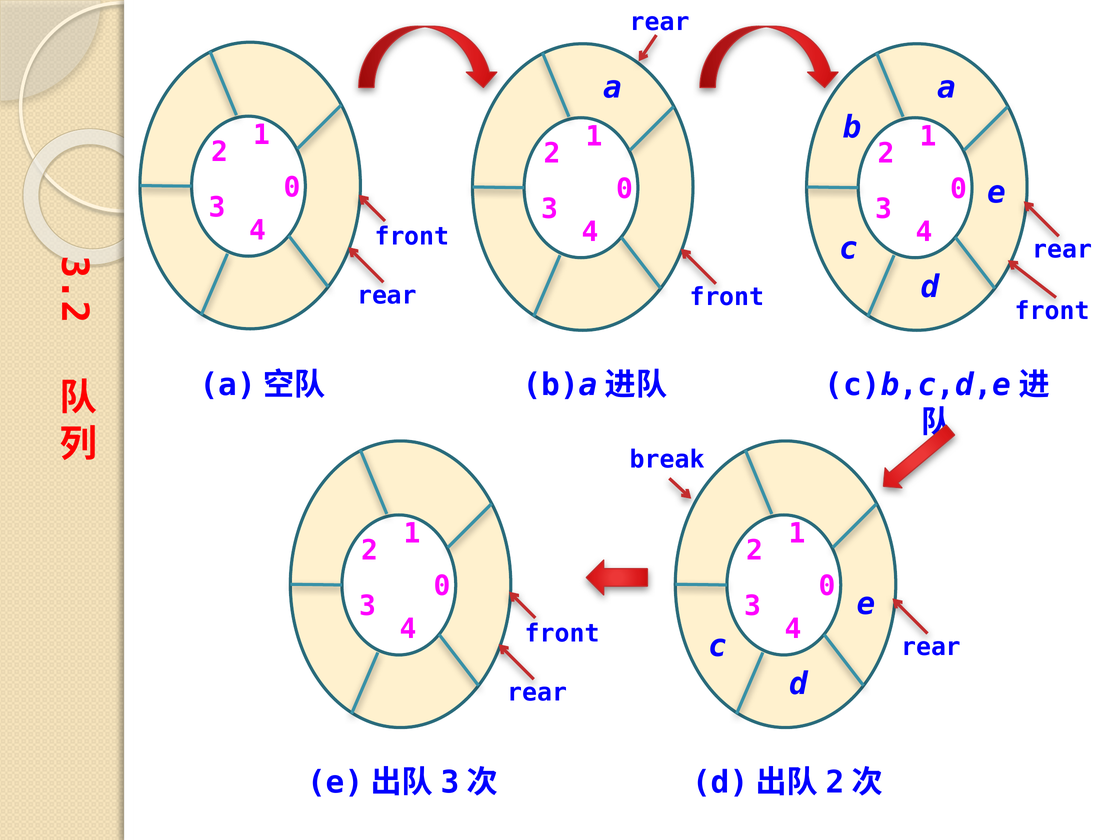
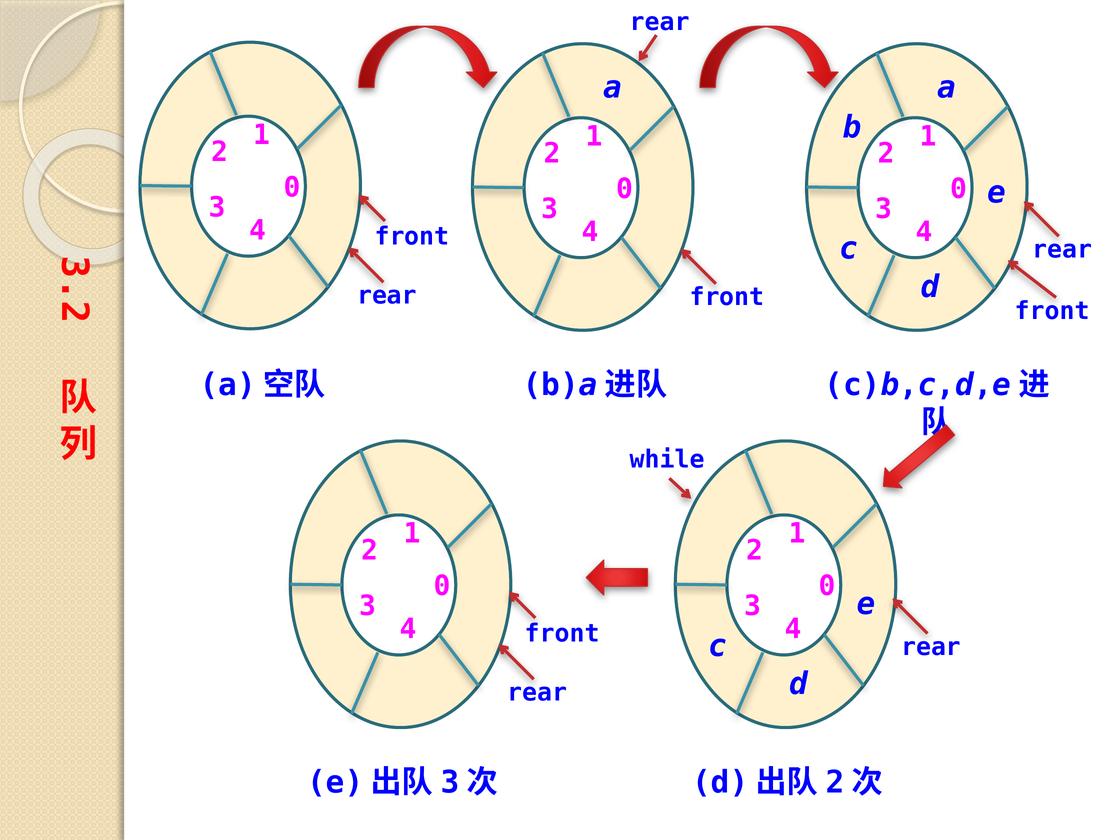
break: break -> while (667, 460)
